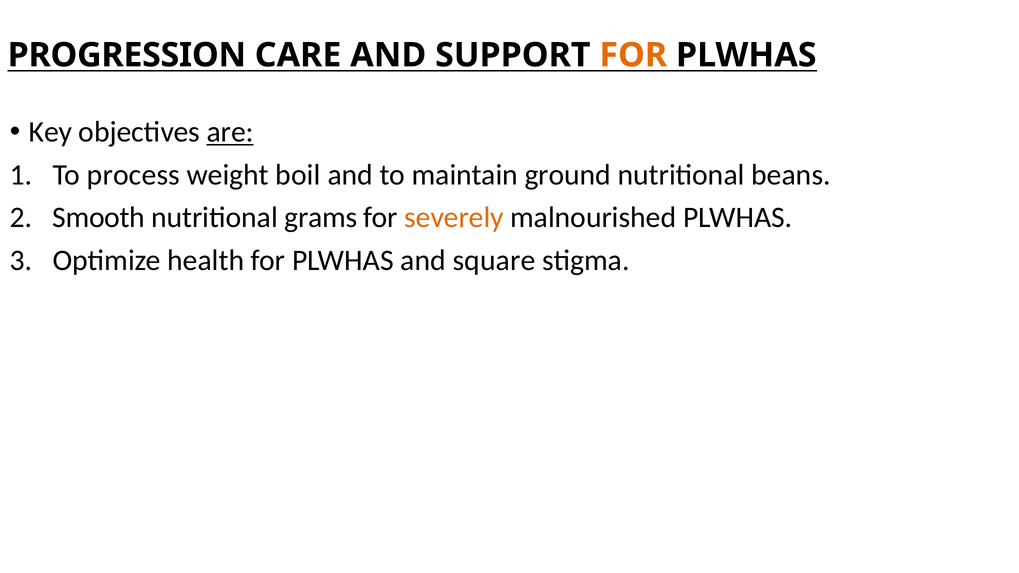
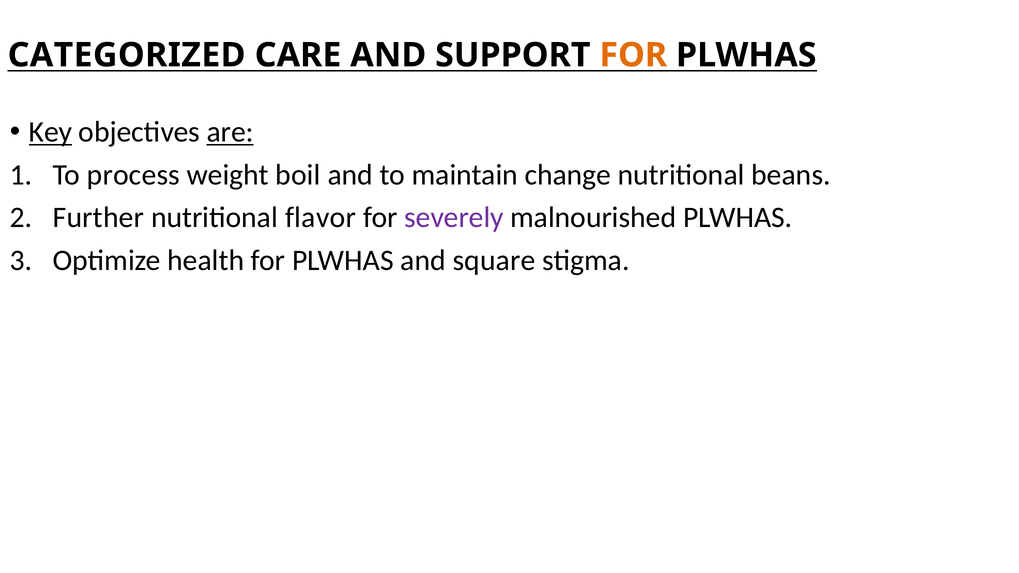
PROGRESSION: PROGRESSION -> CATEGORIZED (127, 55)
Key underline: none -> present (50, 132)
ground: ground -> change (568, 175)
Smooth: Smooth -> Further (98, 218)
grams: grams -> flavor (321, 218)
severely colour: orange -> purple (454, 218)
